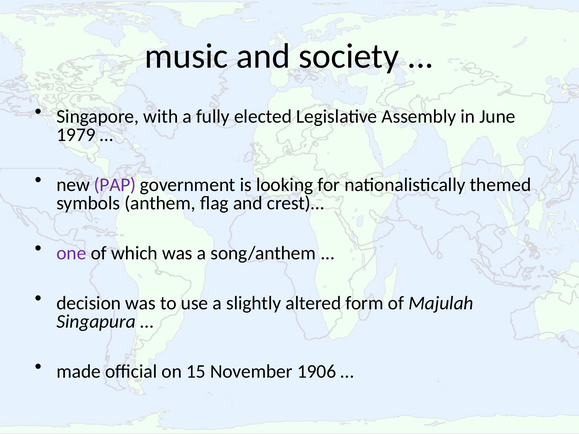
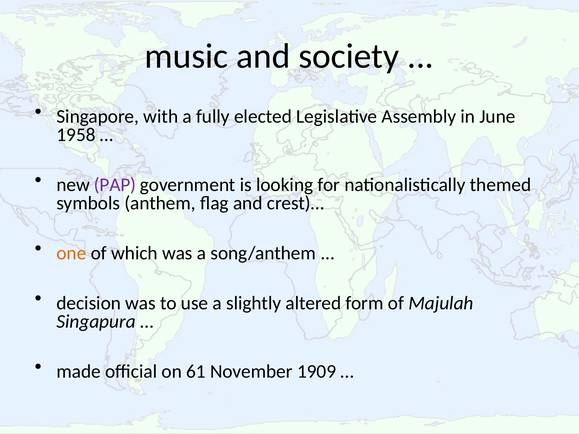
1979: 1979 -> 1958 (76, 135)
one colour: purple -> orange (71, 253)
15: 15 -> 61 (196, 372)
1906: 1906 -> 1909 (317, 372)
